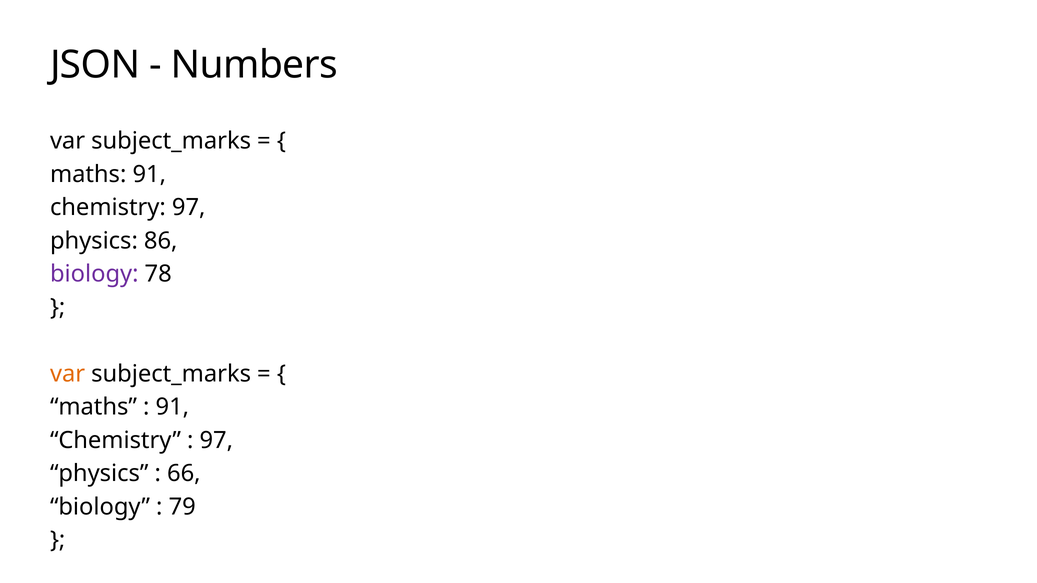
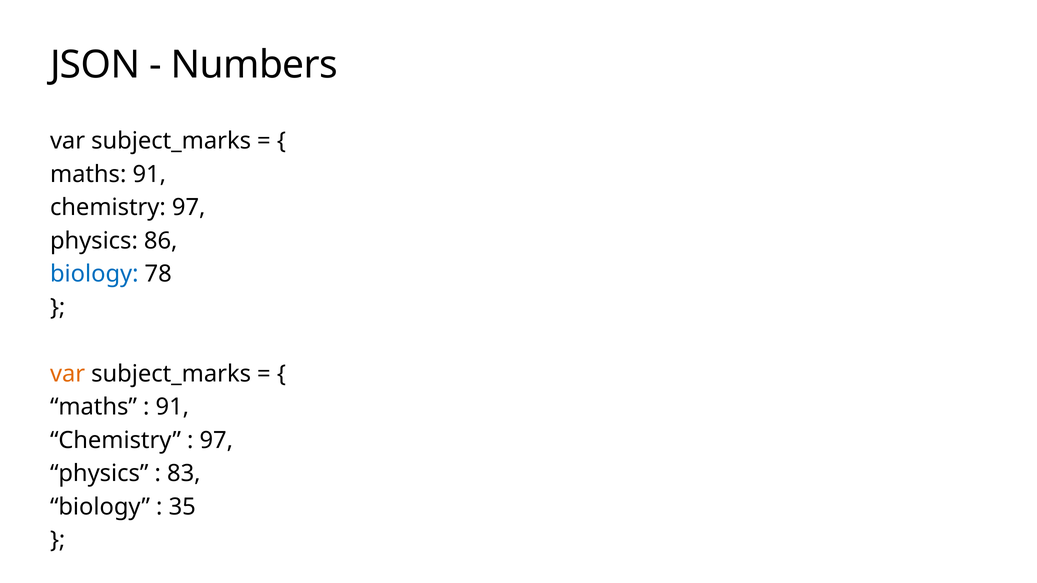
biology colour: purple -> blue (94, 274)
66: 66 -> 83 (184, 474)
79: 79 -> 35 (182, 507)
